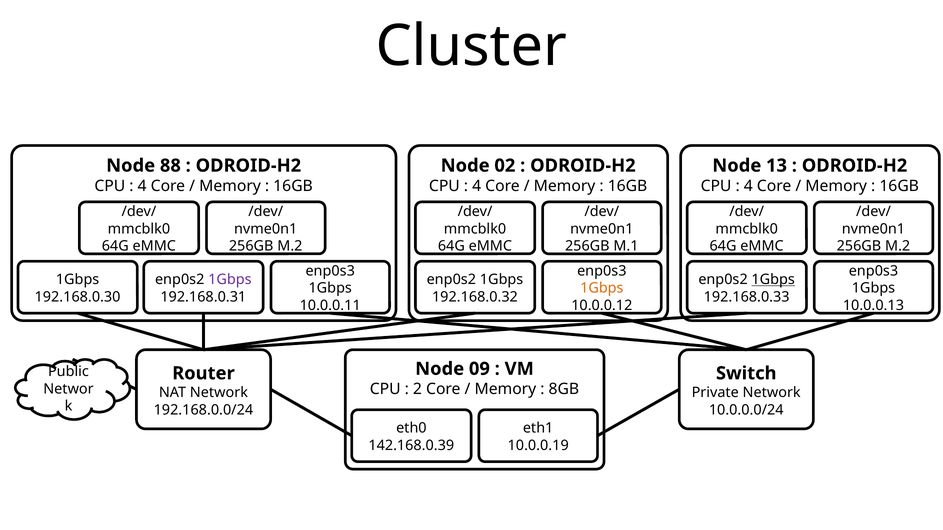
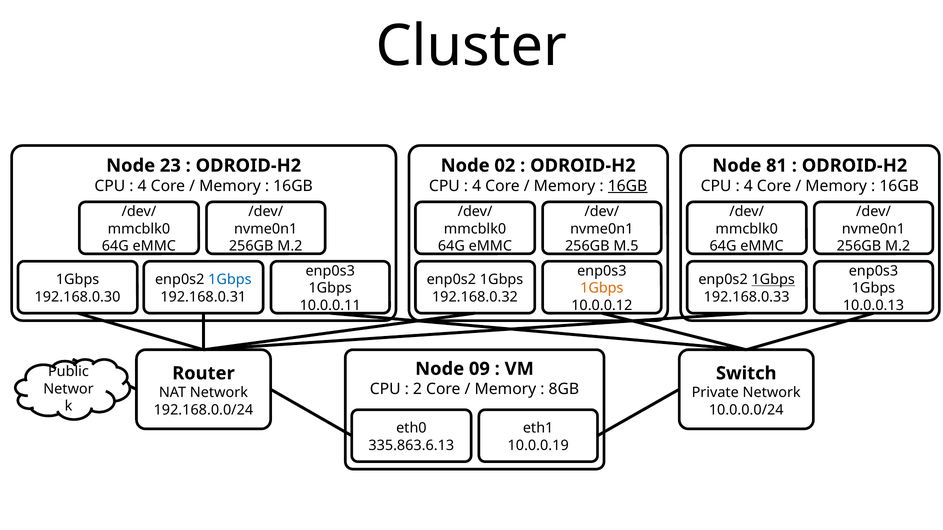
88: 88 -> 23 (170, 166)
13: 13 -> 81 (777, 166)
16GB underline: none -> present (628, 186)
M.1: M.1 -> M.5 (626, 246)
1Gbps colour: purple -> blue (230, 280)
142.168.0.39: 142.168.0.39 -> 335.863.6.13 (411, 446)
